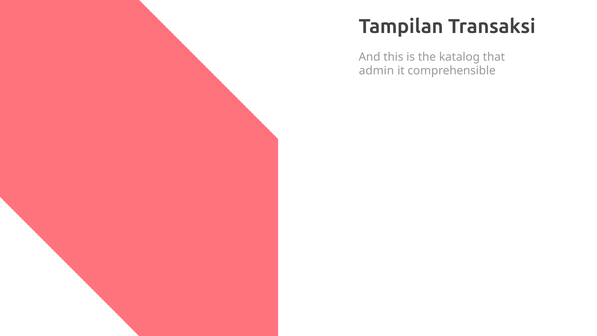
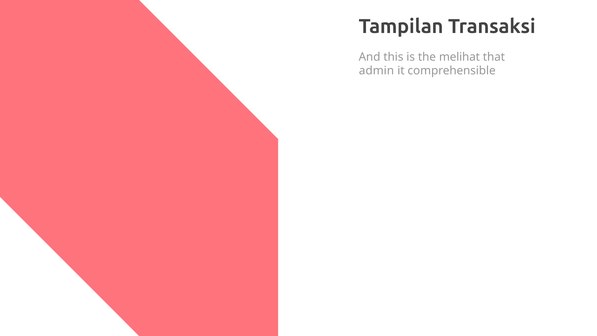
katalog: katalog -> melihat (459, 57)
